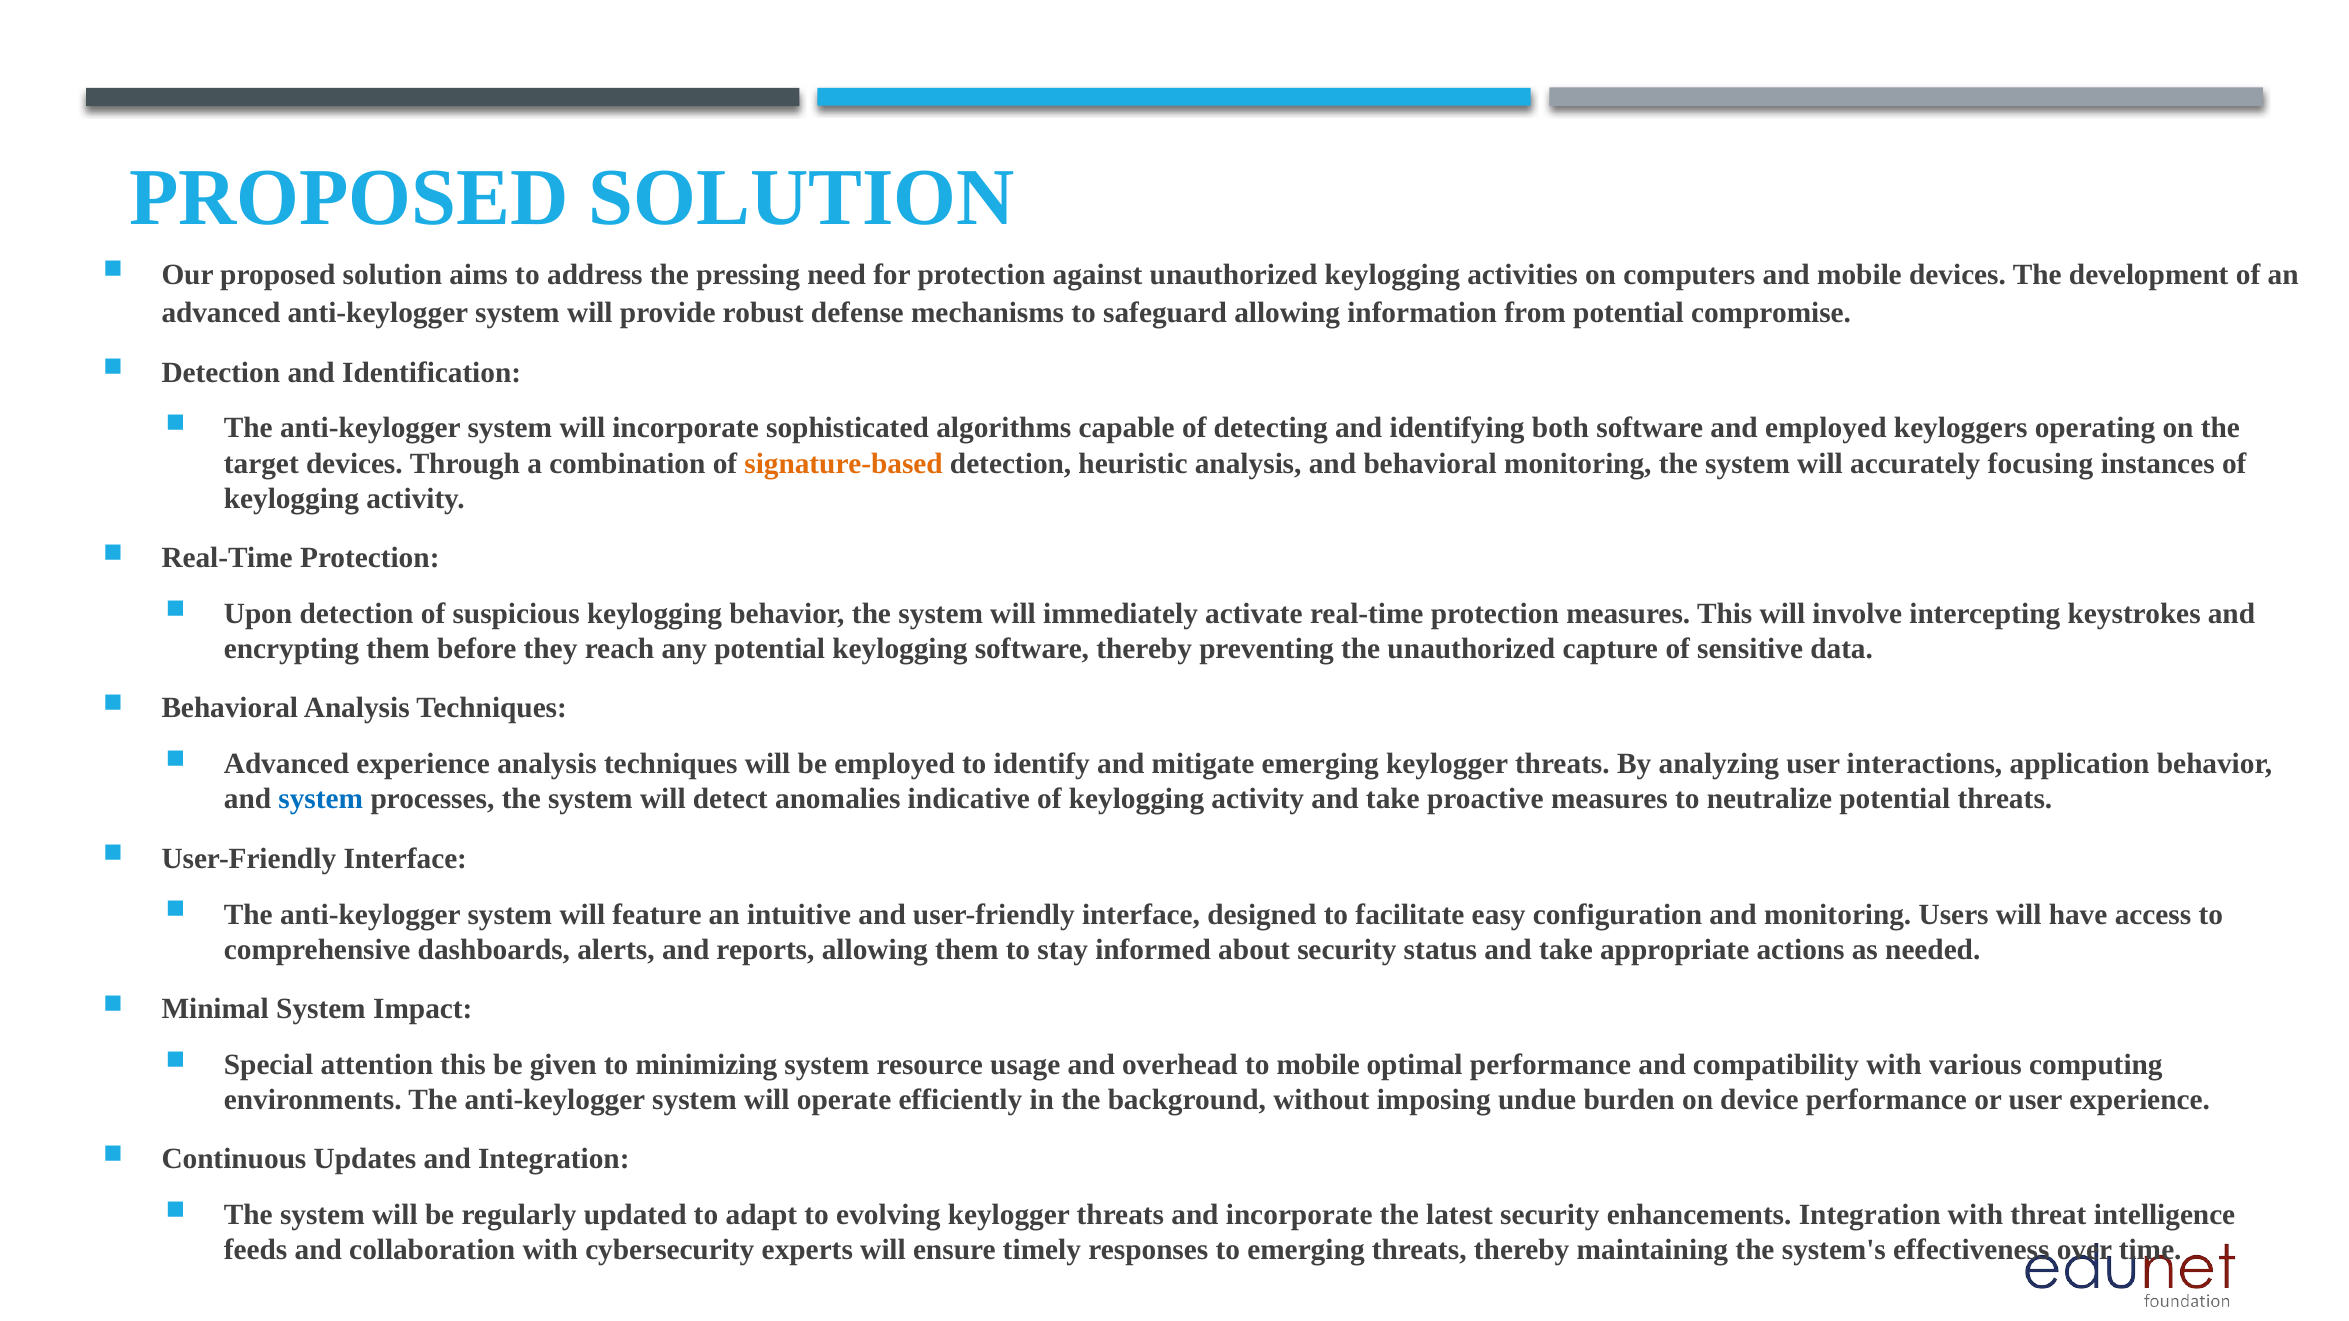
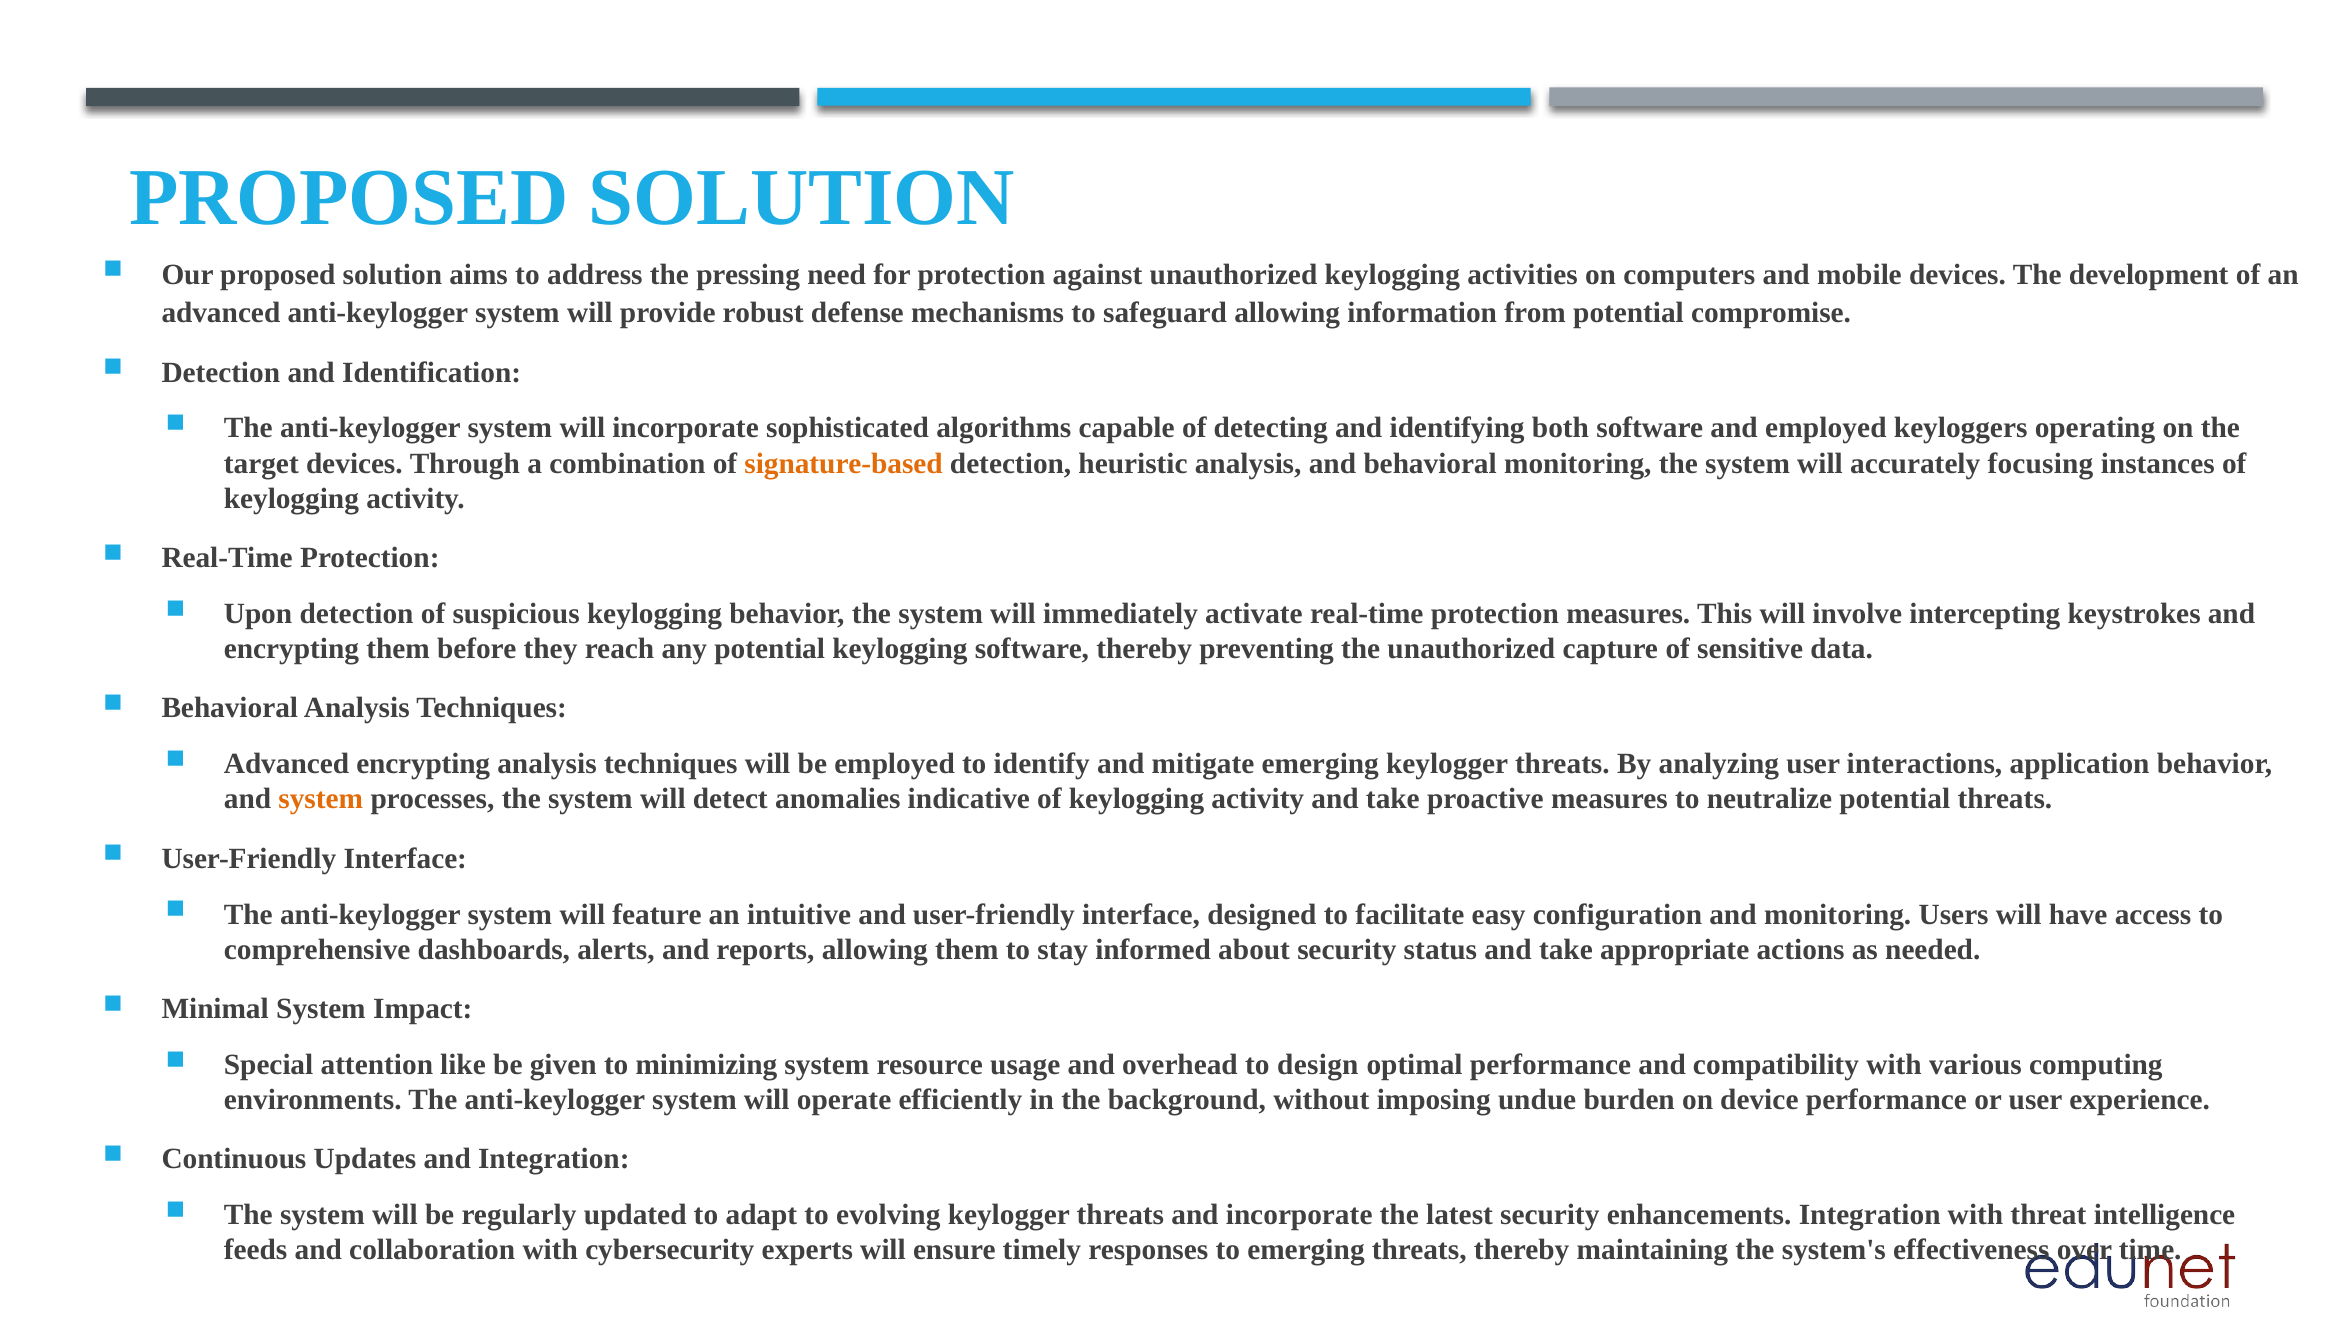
Advanced experience: experience -> encrypting (423, 764)
system colour: blue -> orange (321, 799)
attention this: this -> like (463, 1065)
to mobile: mobile -> design (1318, 1065)
